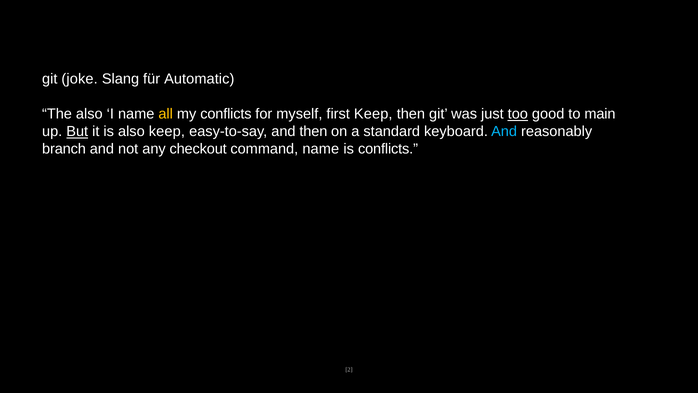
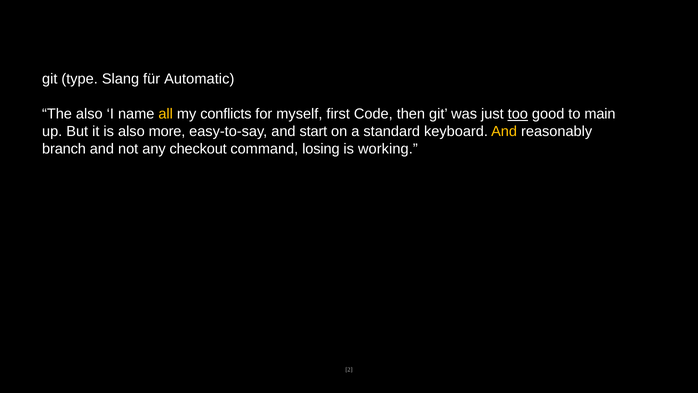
joke: joke -> type (80, 79)
first Keep: Keep -> Code (373, 114)
But underline: present -> none (77, 131)
also keep: keep -> more (167, 131)
and then: then -> start (313, 131)
And colour: light blue -> yellow (504, 131)
command name: name -> losing (321, 149)
is conflicts: conflicts -> working (388, 149)
